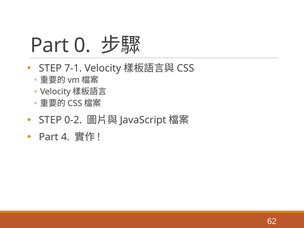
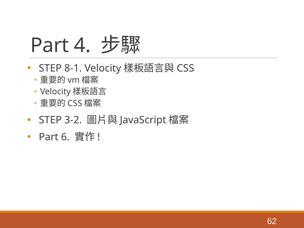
0: 0 -> 4 (82, 45)
7-1: 7-1 -> 8-1 (73, 68)
0-2: 0-2 -> 3-2 (73, 120)
4: 4 -> 6 (65, 137)
